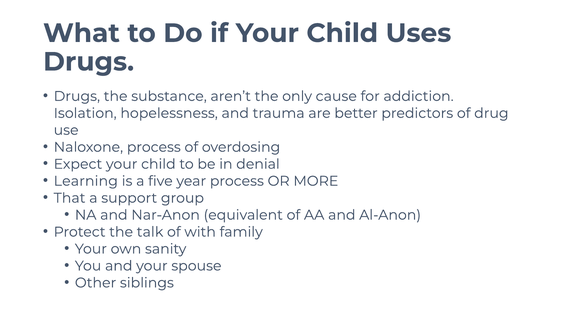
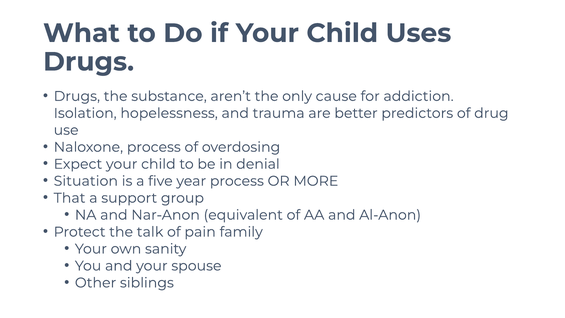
Learning: Learning -> Situation (86, 181)
with: with -> pain (200, 232)
